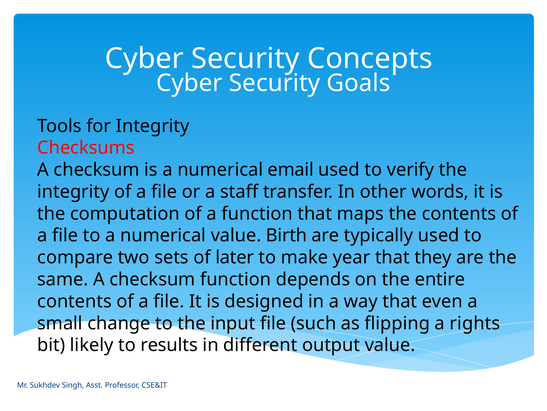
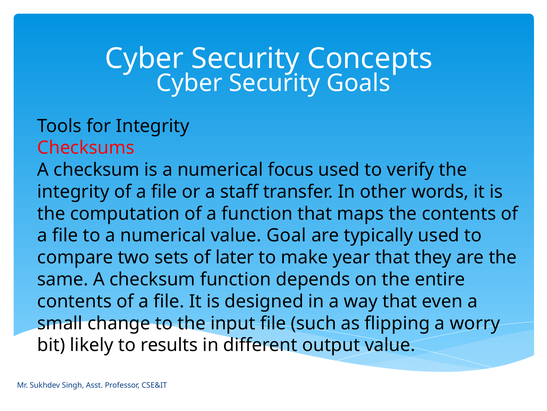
email: email -> focus (291, 170)
Birth: Birth -> Goal (286, 235)
rights: rights -> worry (475, 323)
